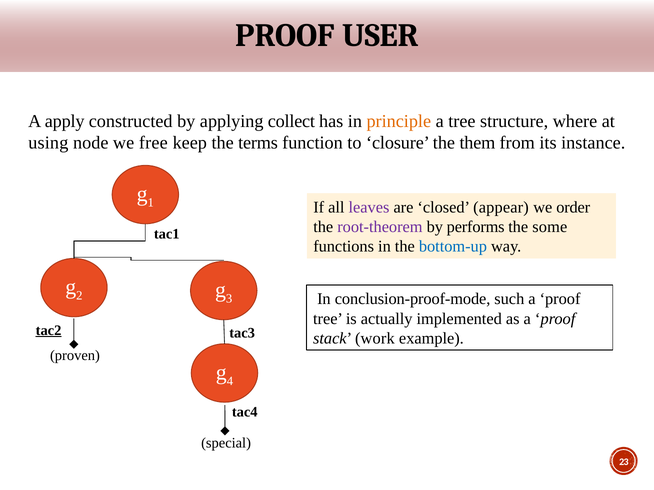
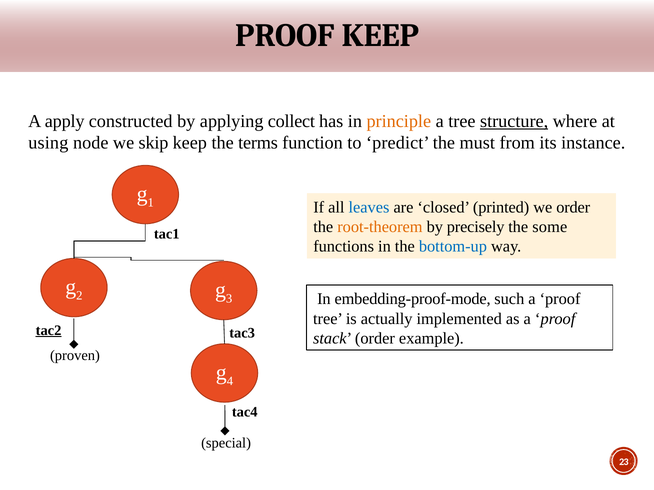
PROOF USER: USER -> KEEP (381, 36)
structure underline: none -> present (514, 121)
free: free -> skip (153, 143)
closure: closure -> predict (398, 143)
them: them -> must (477, 143)
leaves colour: purple -> blue (369, 208)
appear: appear -> printed (501, 208)
root-theorem colour: purple -> orange (380, 227)
performs: performs -> precisely (476, 227)
conclusion-proof-mode: conclusion-proof-mode -> embedding-proof-mode (413, 299)
stack work: work -> order (375, 339)
